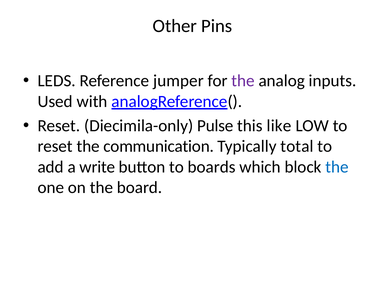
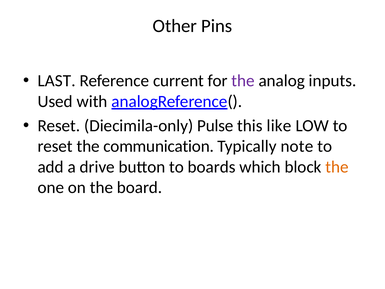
LEDS: LEDS -> LAST (57, 81)
jumper: jumper -> current (178, 81)
total: total -> note (297, 146)
write: write -> drive (97, 167)
the colour: blue -> orange (337, 167)
